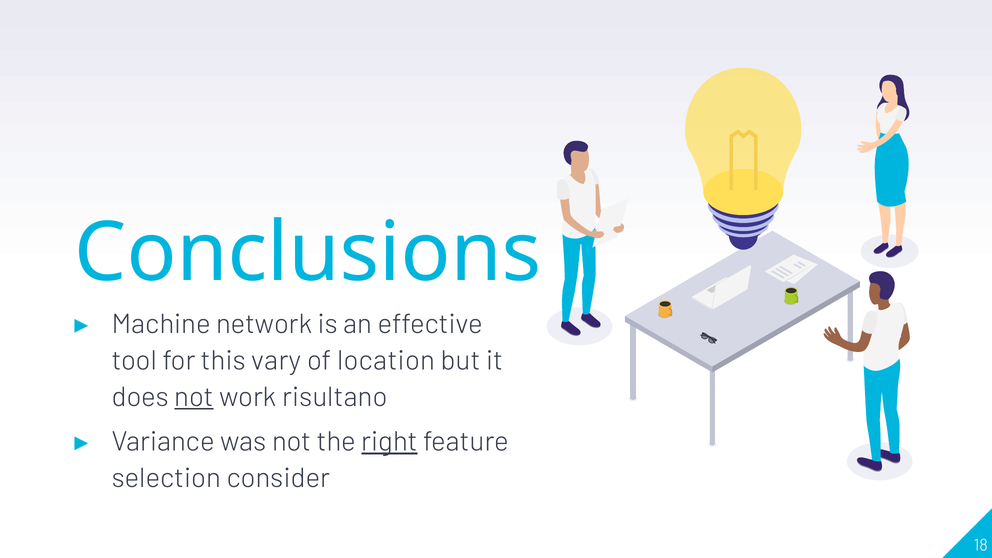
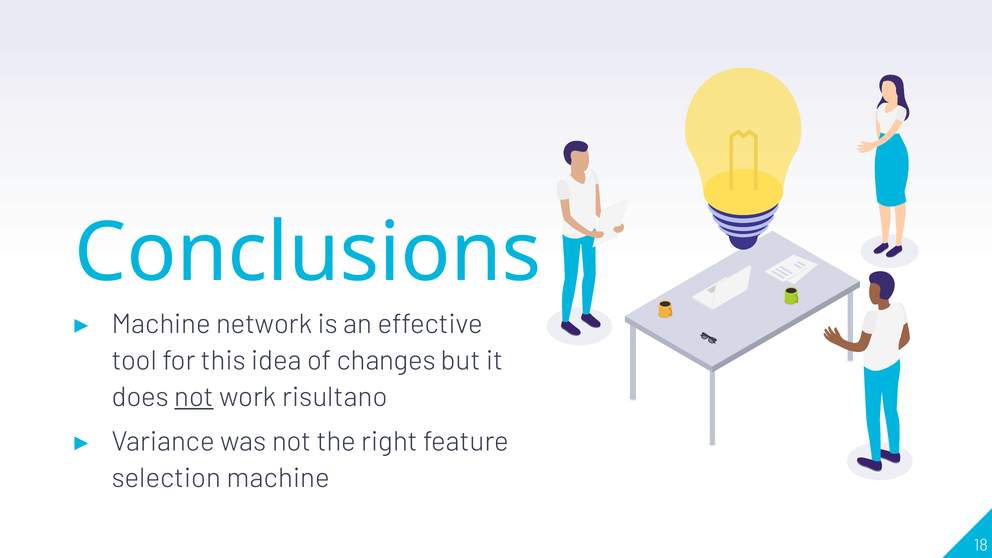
vary: vary -> idea (277, 361)
location: location -> changes (386, 361)
right underline: present -> none (390, 442)
selection consider: consider -> machine (278, 478)
